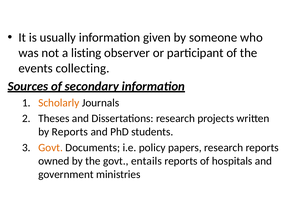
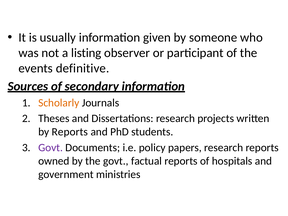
collecting: collecting -> definitive (83, 68)
Govt colour: orange -> purple (51, 148)
entails: entails -> factual (146, 161)
